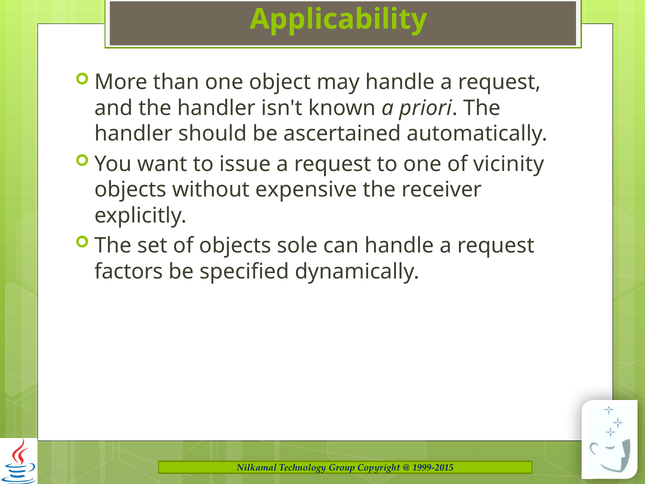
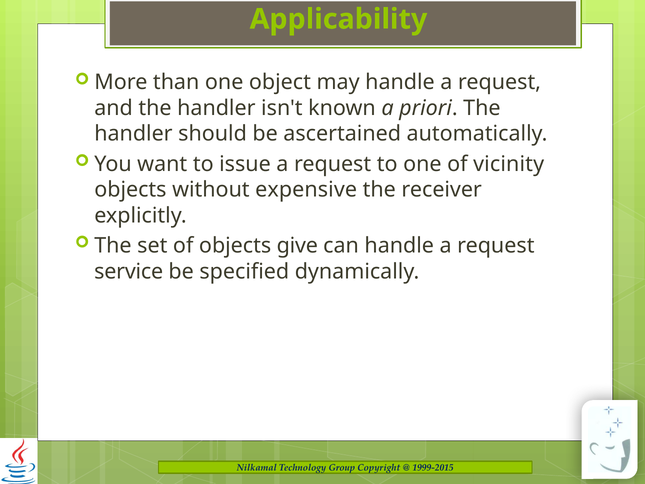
sole: sole -> give (297, 246)
factors: factors -> service (129, 271)
